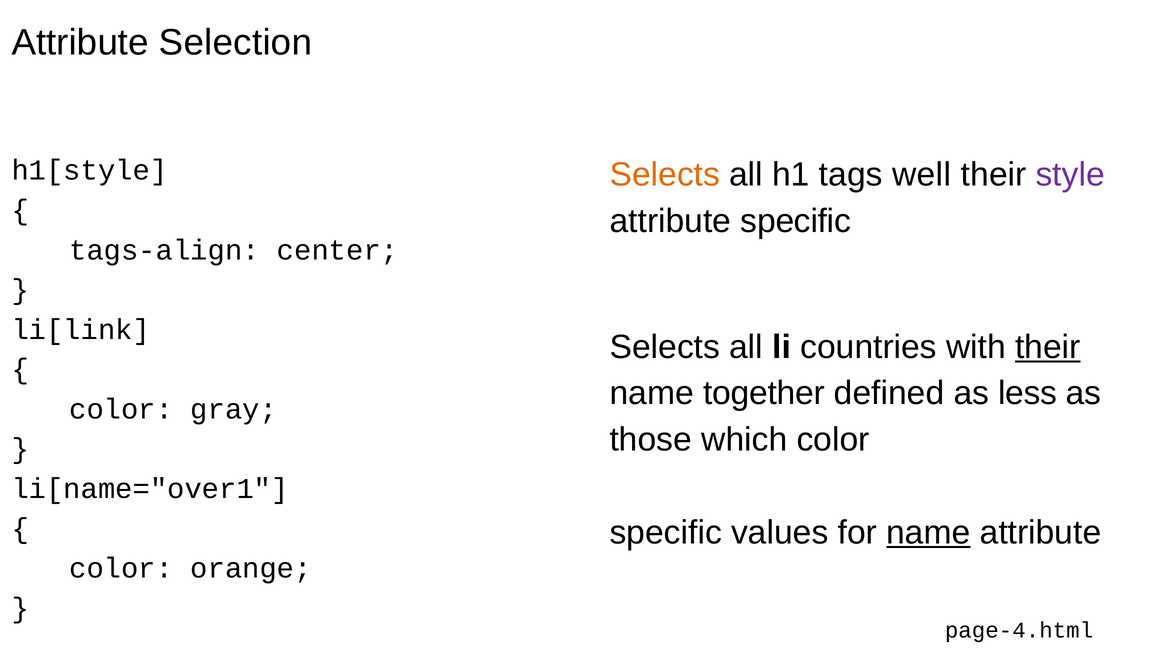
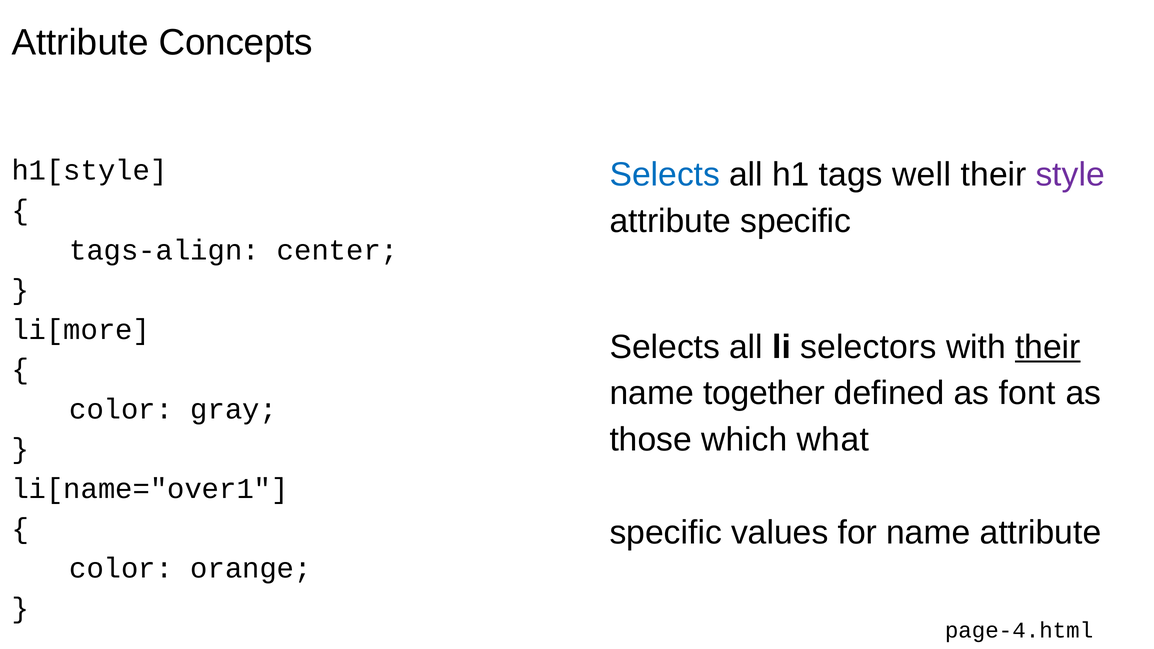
Selection: Selection -> Concepts (236, 43)
Selects colour: orange -> blue (665, 175)
li[link: li[link -> li[more (81, 330)
countries: countries -> selectors (868, 347)
less: less -> font (1027, 393)
which color: color -> what (833, 440)
name underline: present -> none (928, 533)
